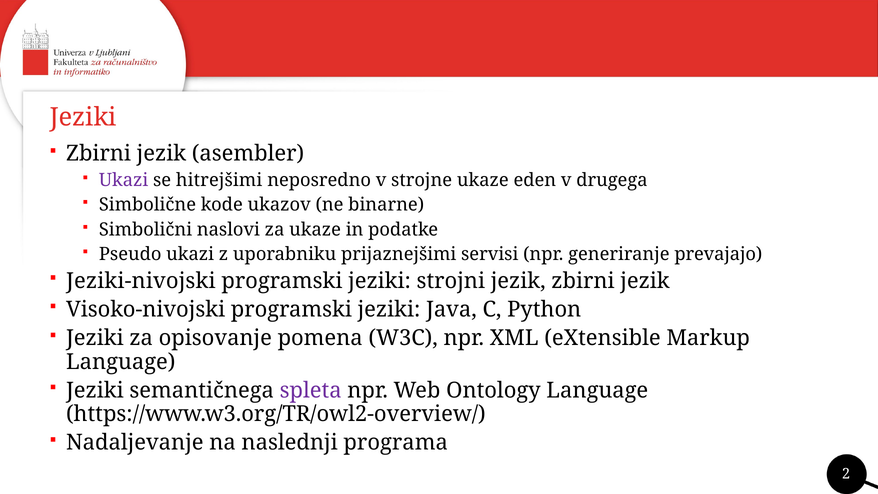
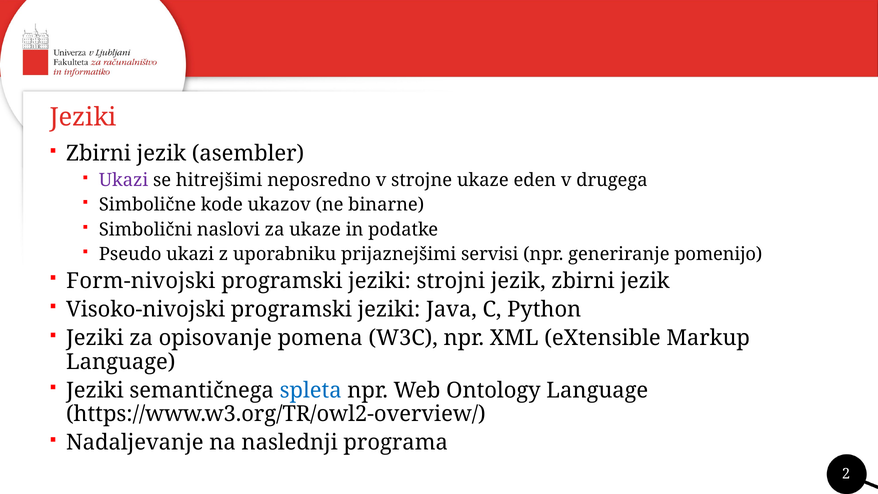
prevajajo: prevajajo -> pomenijo (718, 254)
Jeziki-nivojski: Jeziki-nivojski -> Form-nivojski (141, 281)
spleta colour: purple -> blue (311, 390)
